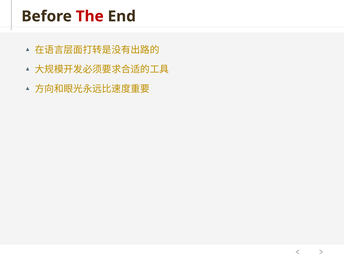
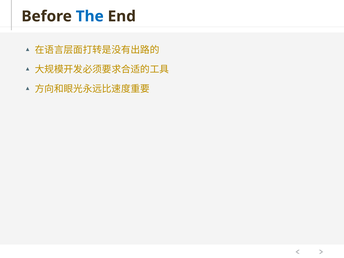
The colour: red -> blue (90, 16)
